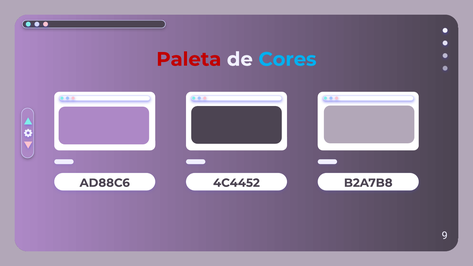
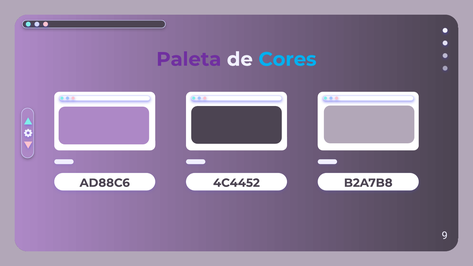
Paleta colour: red -> purple (189, 59)
